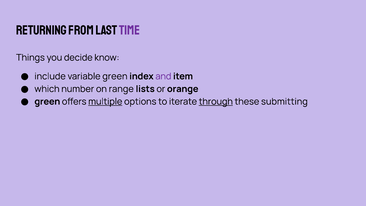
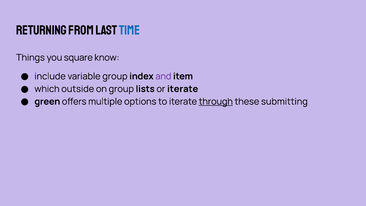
time colour: purple -> blue (129, 30)
decide: decide -> square (78, 58)
variable green: green -> group (115, 76)
number: number -> outside (78, 89)
on range: range -> group (121, 89)
or orange: orange -> iterate (183, 89)
multiple underline: present -> none (105, 102)
